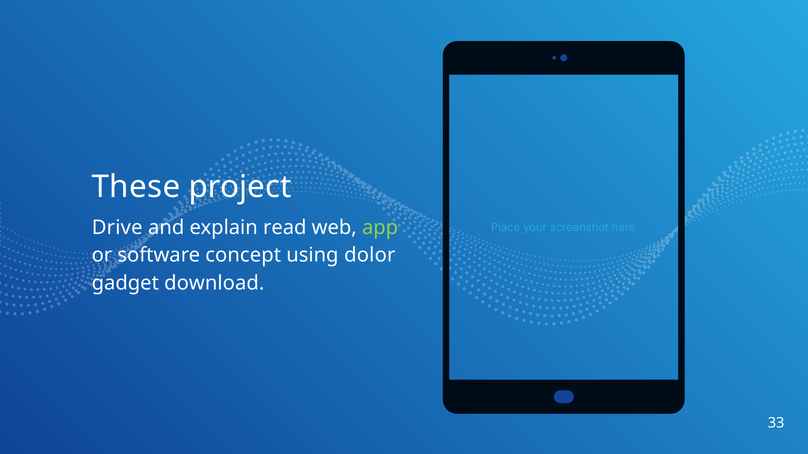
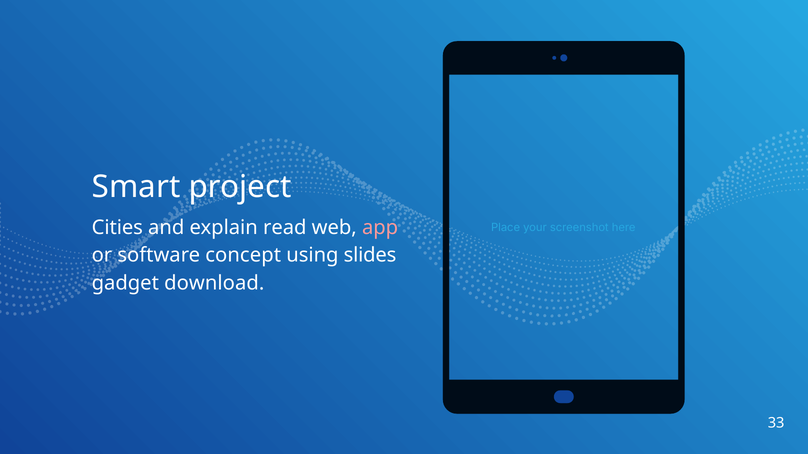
These: These -> Smart (136, 187)
Drive: Drive -> Cities (117, 228)
app colour: light green -> pink (380, 228)
dolor: dolor -> slides (370, 256)
